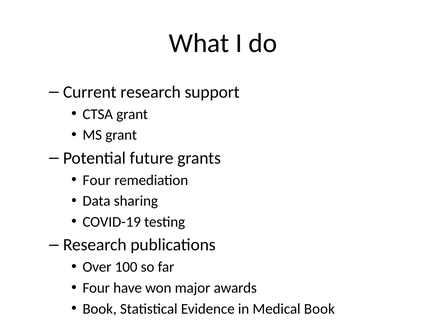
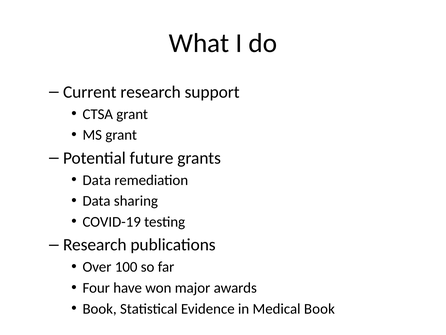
Four: Four -> Data (97, 180)
